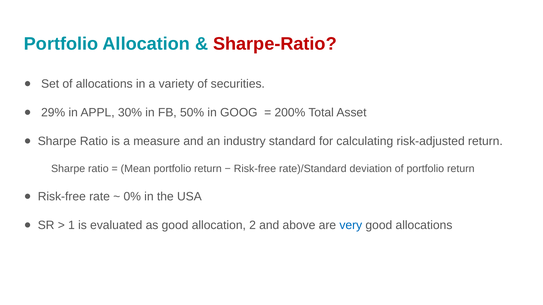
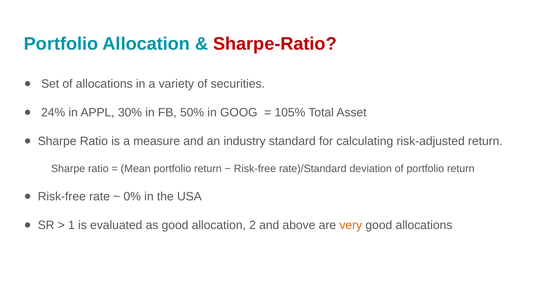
29%: 29% -> 24% (53, 113)
200%: 200% -> 105% (290, 113)
very colour: blue -> orange (351, 225)
